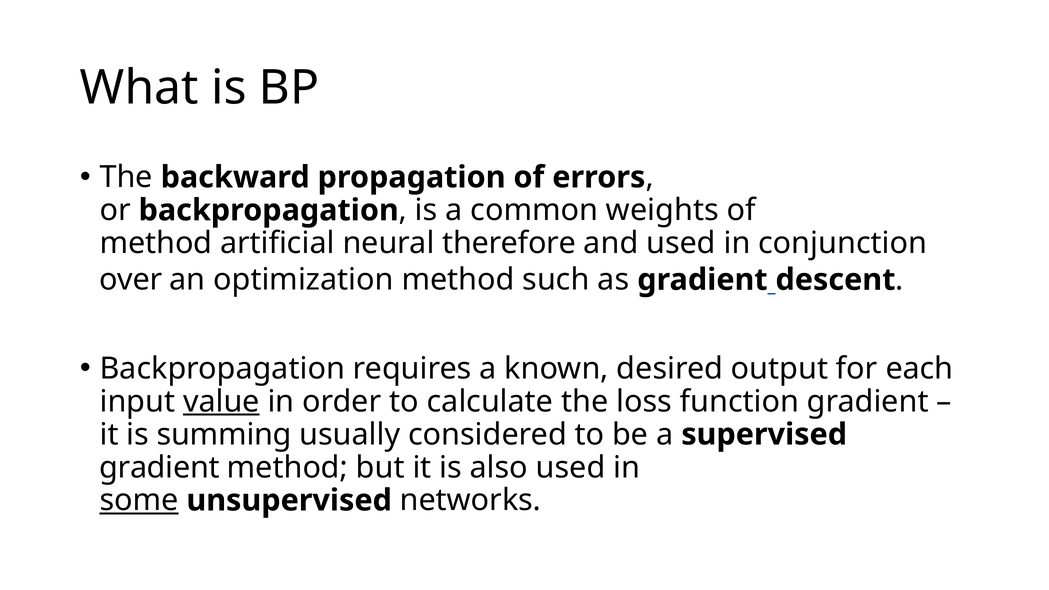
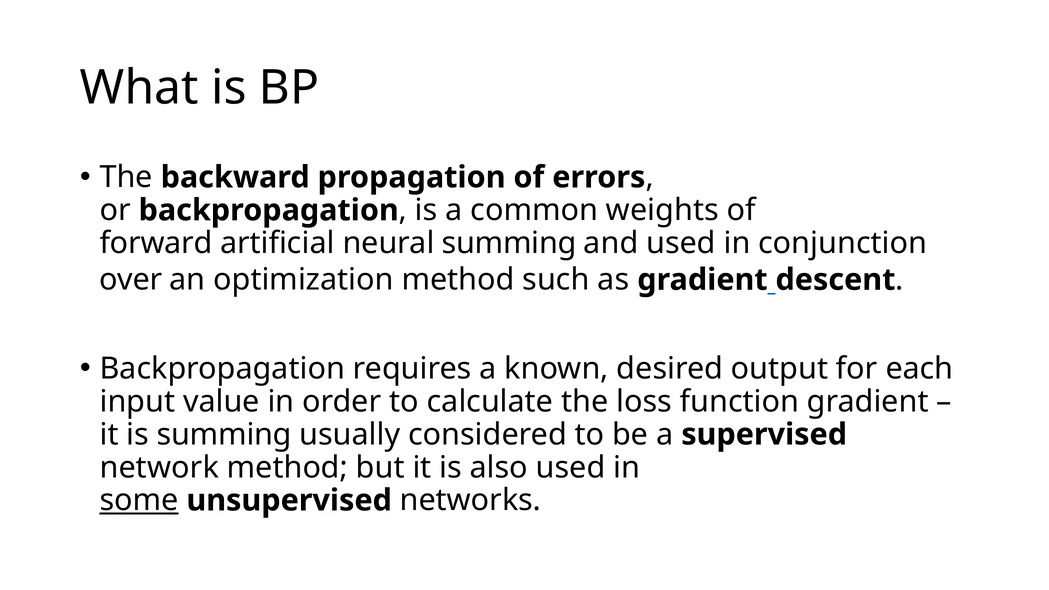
method: method -> forward (156, 243)
neural therefore: therefore -> summing (509, 243)
value underline: present -> none (221, 401)
gradient: gradient -> network (159, 467)
